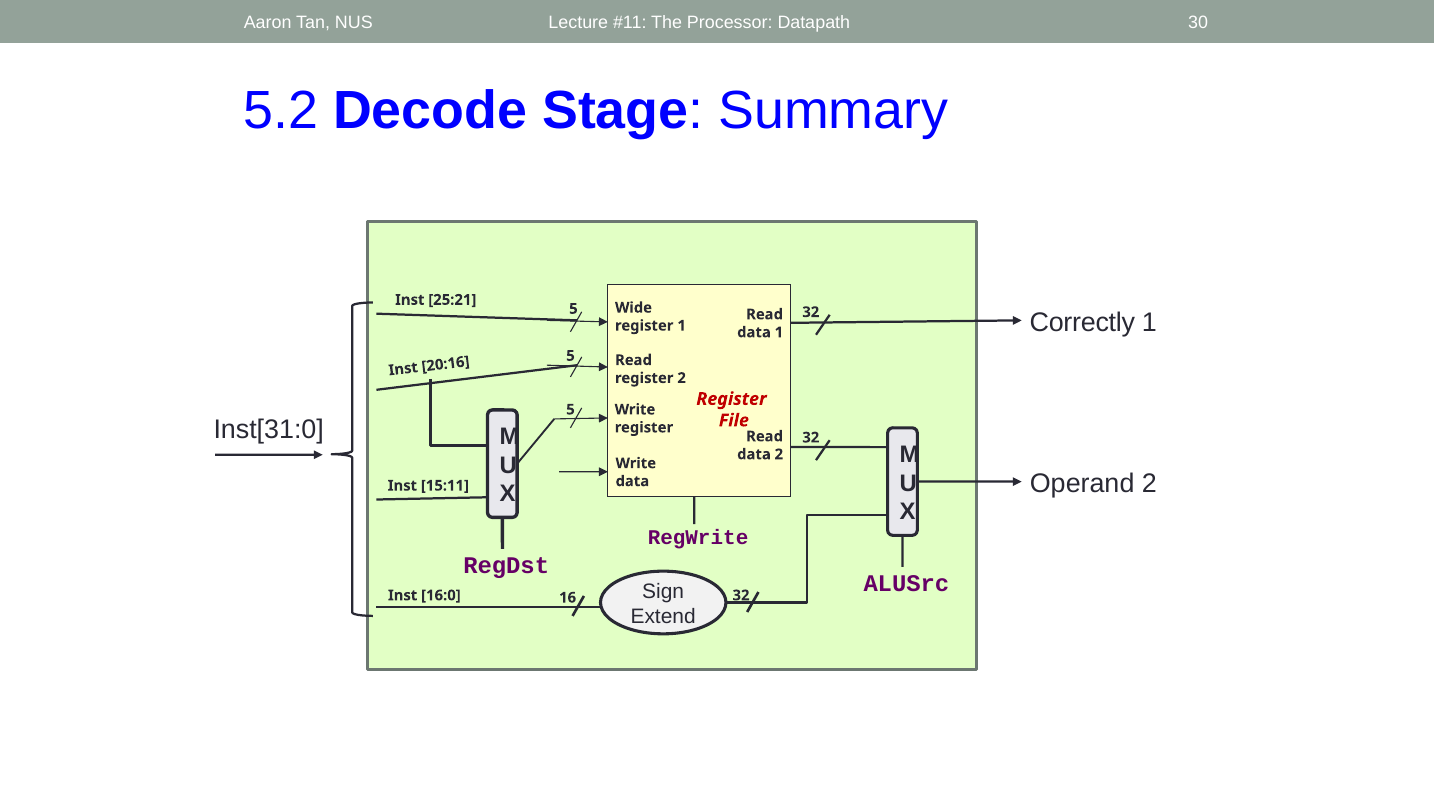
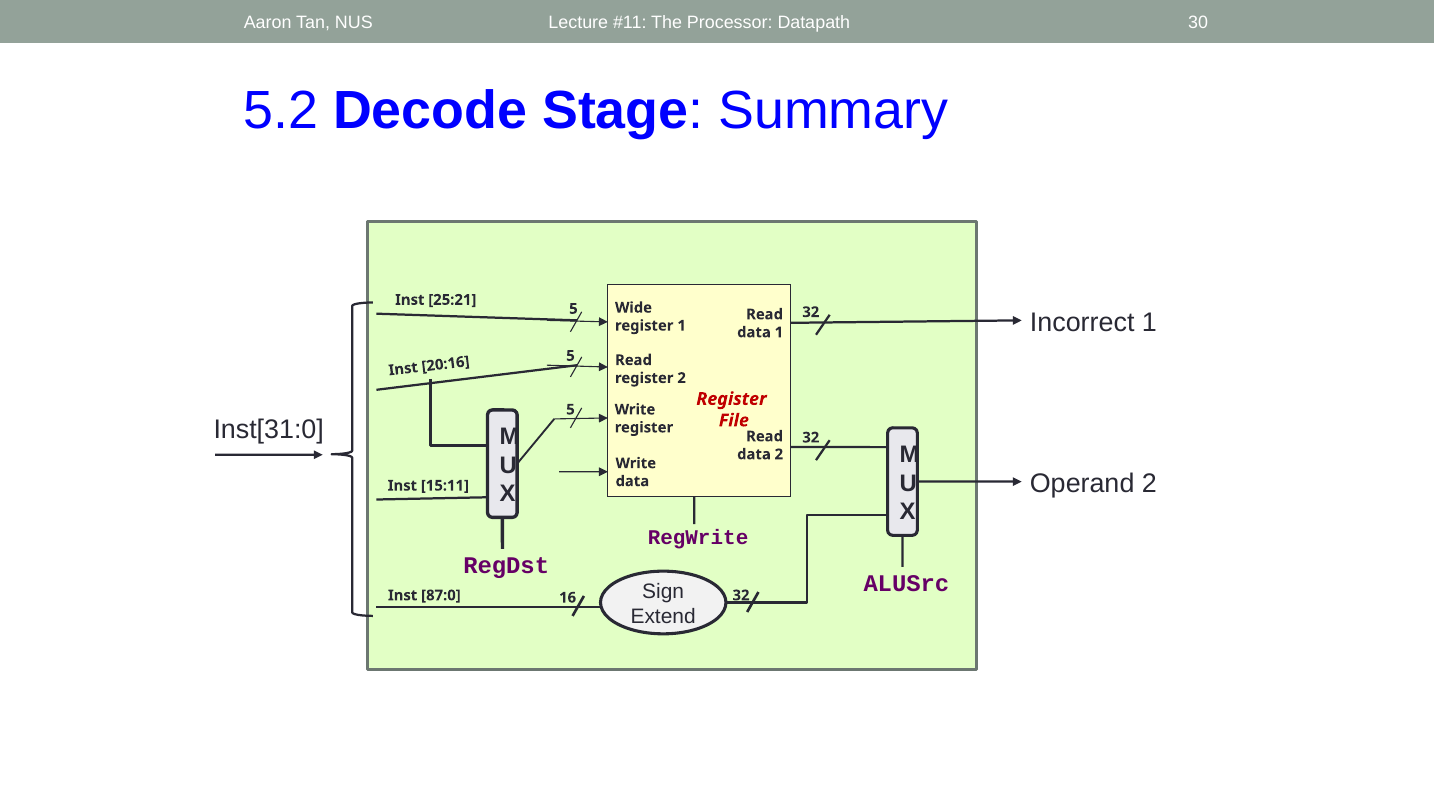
Correctly: Correctly -> Incorrect (1082, 322)
16:0: 16:0 -> 87:0 (441, 596)
